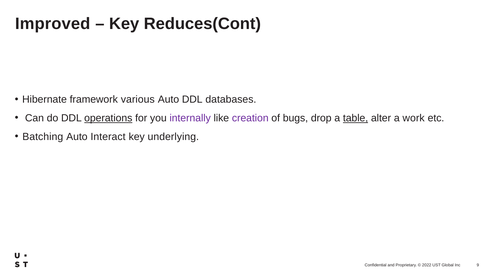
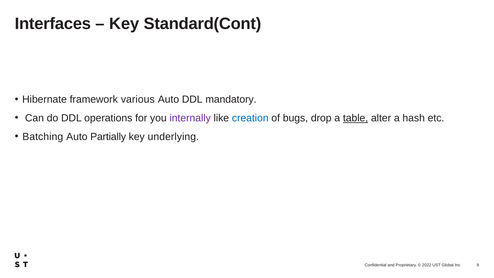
Improved: Improved -> Interfaces (53, 24)
Reduces(Cont: Reduces(Cont -> Standard(Cont (202, 24)
databases: databases -> mandatory (231, 100)
operations underline: present -> none (108, 118)
creation colour: purple -> blue (250, 118)
work: work -> hash (414, 118)
Interact: Interact -> Partially (108, 137)
